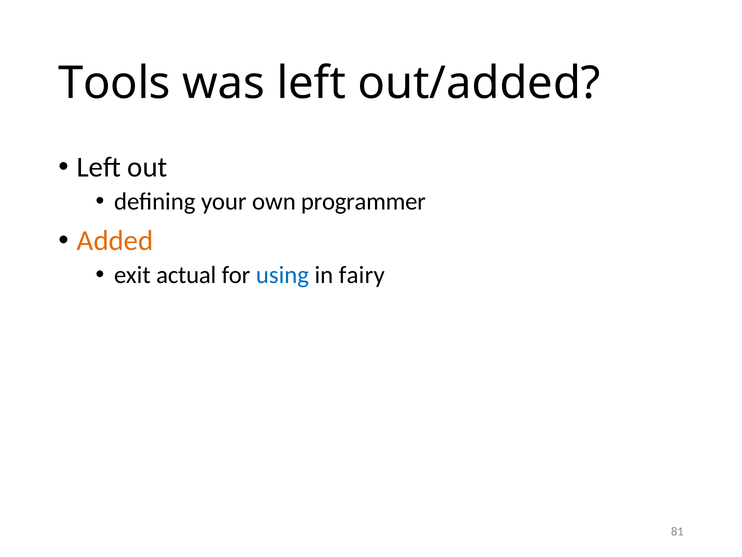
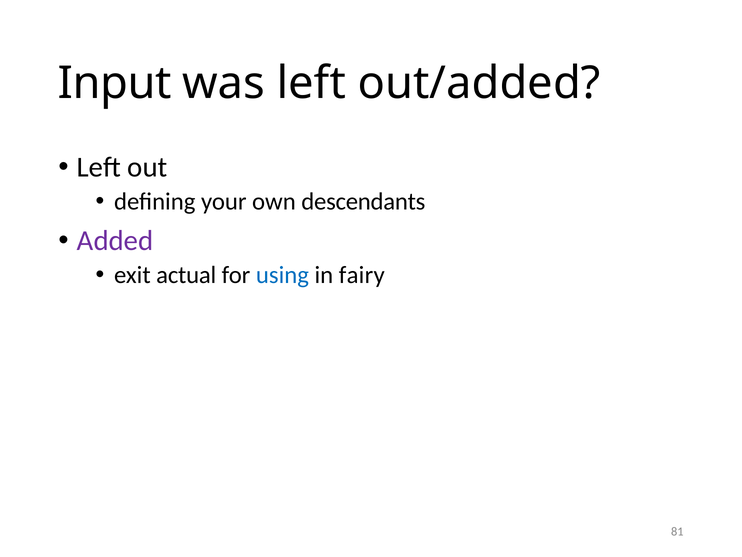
Tools: Tools -> Input (115, 83)
programmer: programmer -> descendants (363, 201)
Added colour: orange -> purple (115, 241)
